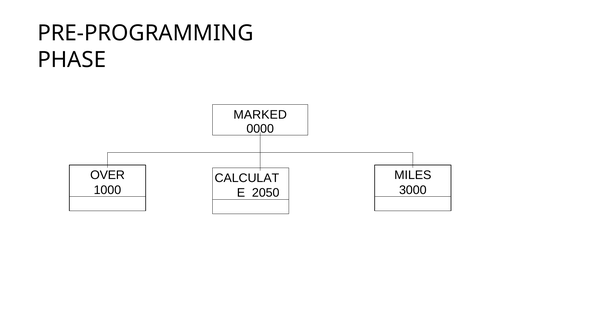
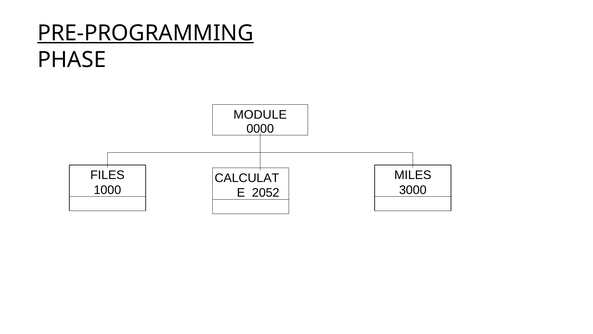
PRE-PROGRAMMING underline: none -> present (145, 33)
MARKED: MARKED -> MODULE (260, 115)
OVER: OVER -> FILES (107, 175)
2050: 2050 -> 2052 (266, 193)
